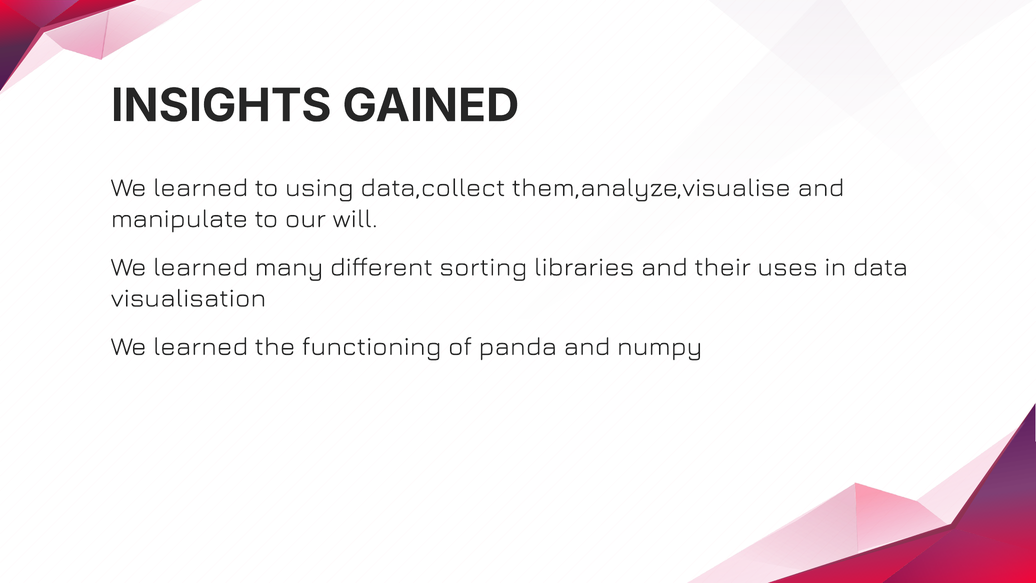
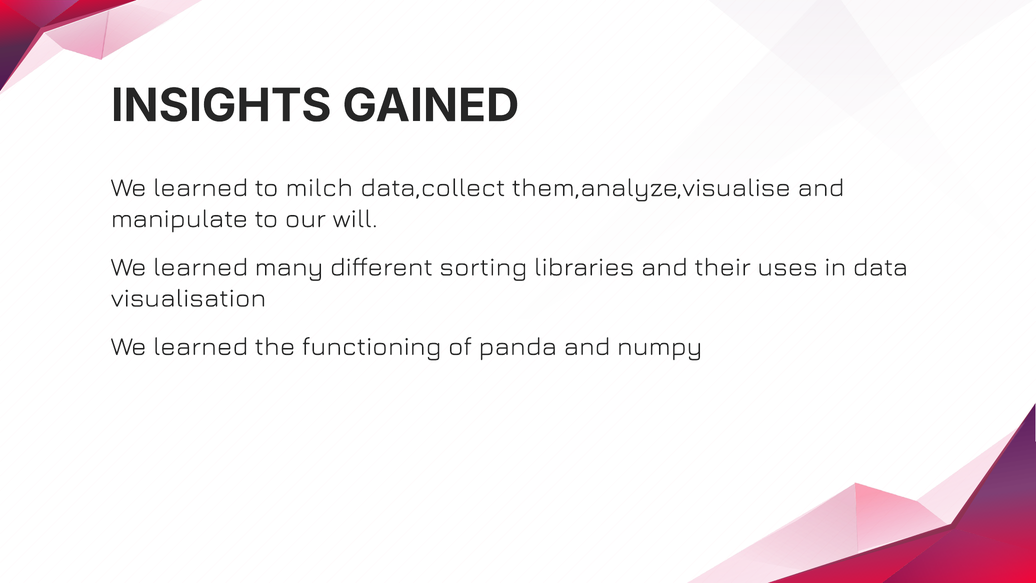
using: using -> milch (319, 188)
